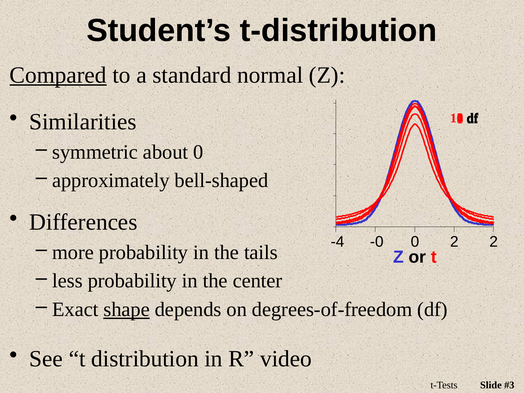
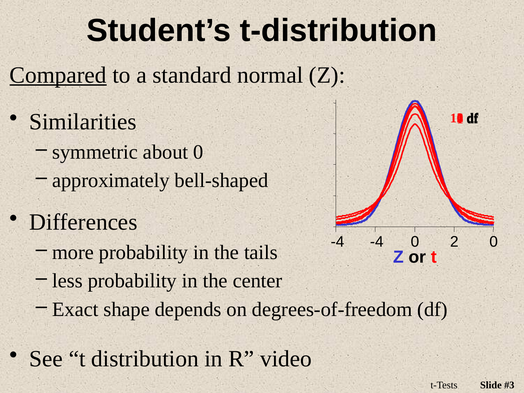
-4 -0: -0 -> -4 (377, 242)
2 2: 2 -> 0 (494, 242)
shape underline: present -> none (127, 309)
